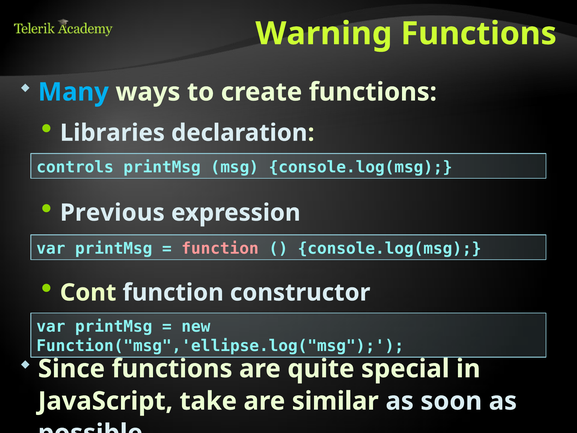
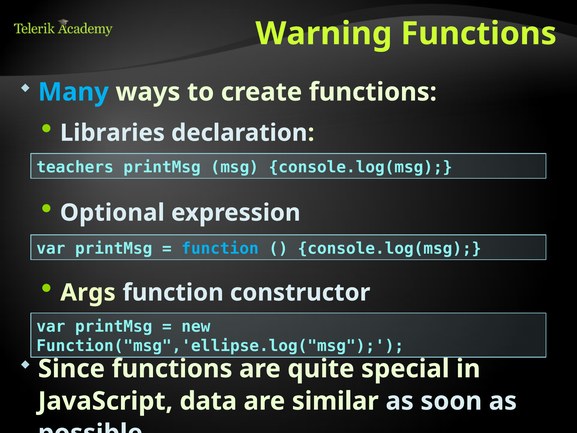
controls: controls -> teachers (75, 167)
Previous: Previous -> Optional (112, 213)
function colour: pink -> light blue (220, 248)
Cont: Cont -> Args (88, 292)
take: take -> data (208, 401)
